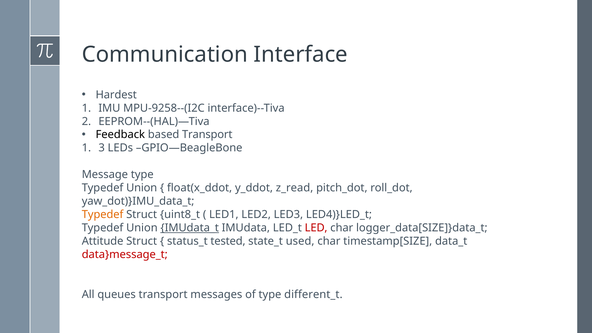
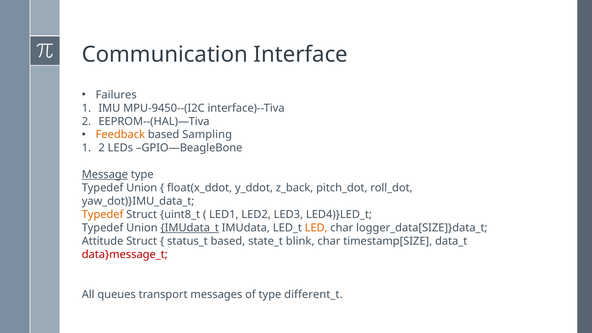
Hardest: Hardest -> Failures (116, 95)
MPU-9258--(I2C: MPU-9258--(I2C -> MPU-9450--(I2C (164, 108)
Feedback colour: black -> orange (120, 135)
based Transport: Transport -> Sampling (207, 135)
3: 3 -> 2 (102, 148)
Message underline: none -> present (105, 175)
z_read: z_read -> z_back (295, 188)
LED colour: red -> orange (316, 228)
status_t tested: tested -> based (228, 241)
used: used -> blink (300, 241)
